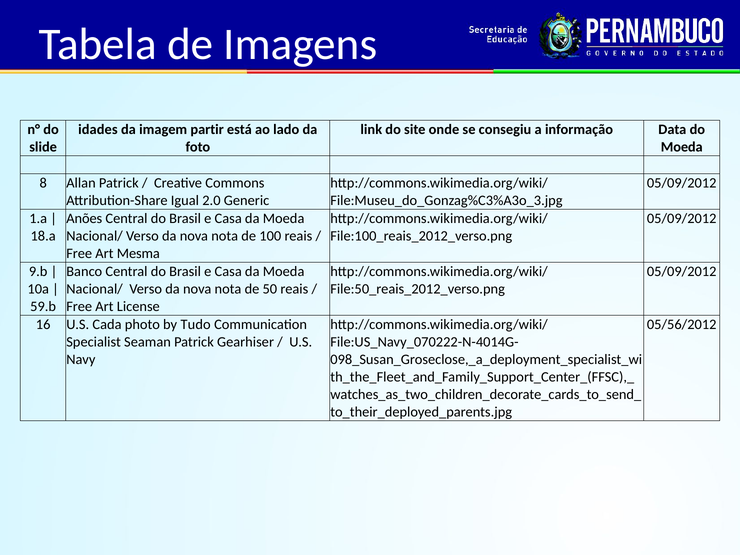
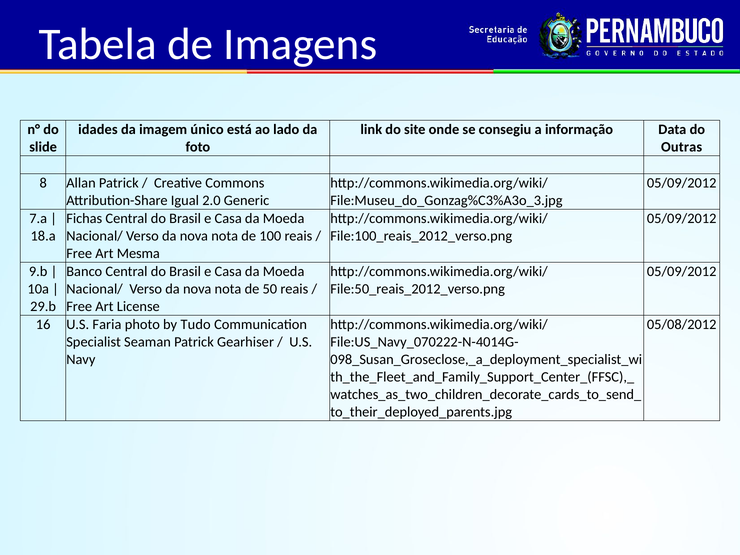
partir: partir -> único (207, 130)
Moeda: Moeda -> Outras (682, 147)
1.a: 1.a -> 7.a (38, 218)
Anões: Anões -> Fichas (84, 218)
59.b: 59.b -> 29.b (43, 306)
Cada: Cada -> Faria (107, 324)
05/56/2012: 05/56/2012 -> 05/08/2012 (682, 324)
